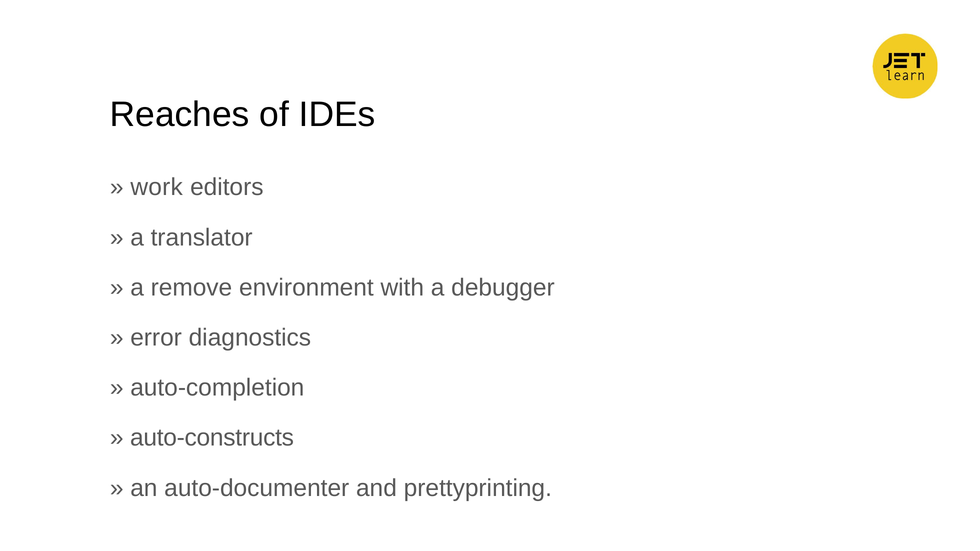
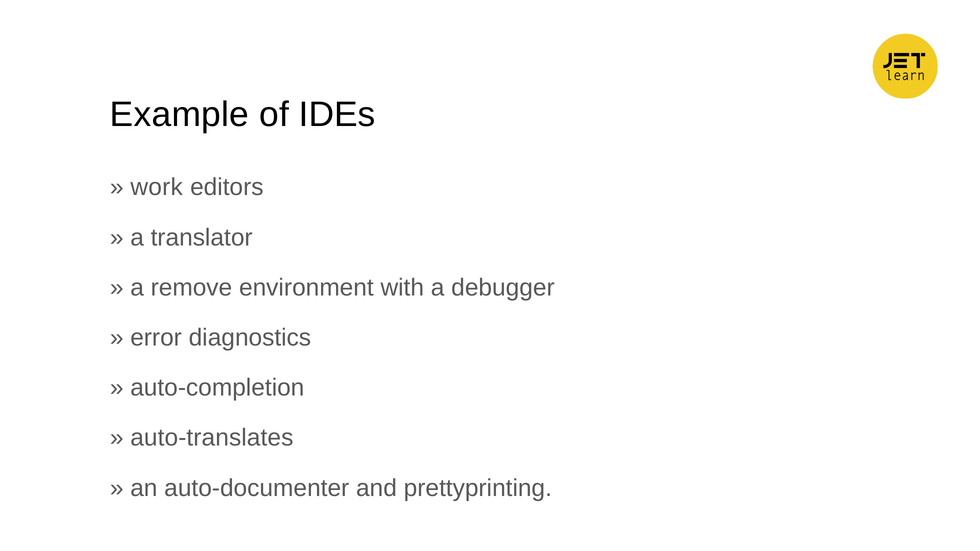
Reaches: Reaches -> Example (180, 115)
auto-constructs: auto-constructs -> auto-translates (212, 438)
